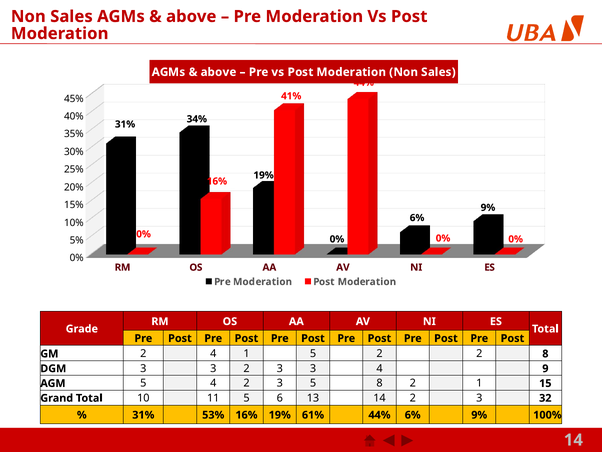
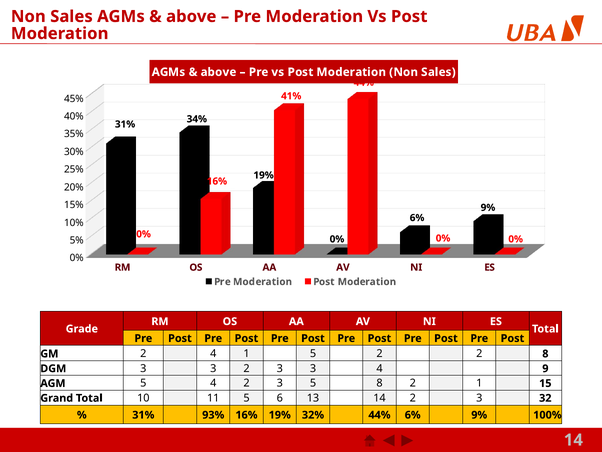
53%: 53% -> 93% (213, 415)
61%: 61% -> 32% (313, 415)
